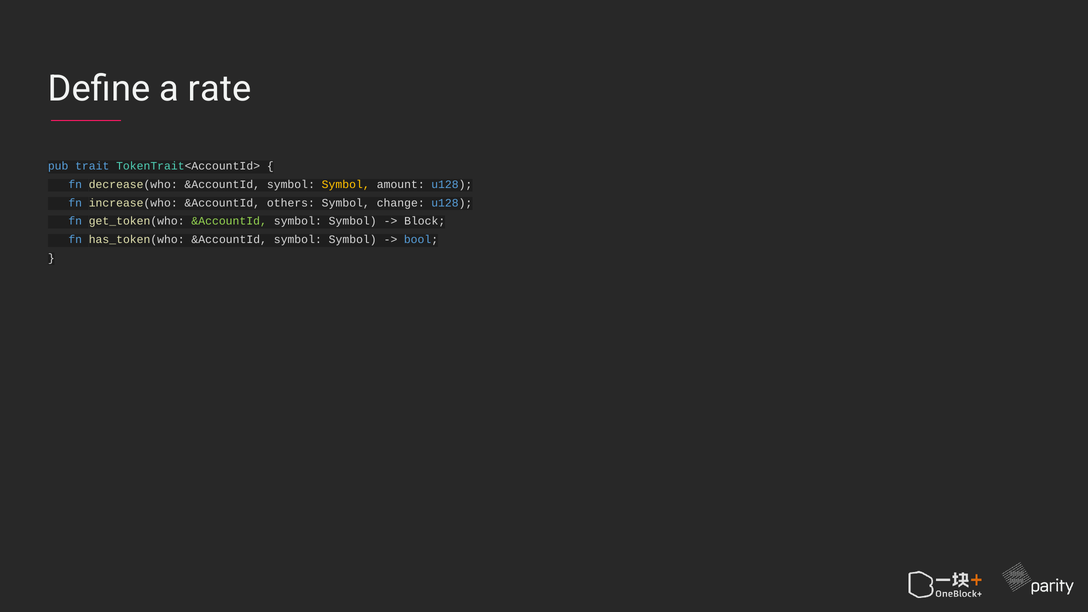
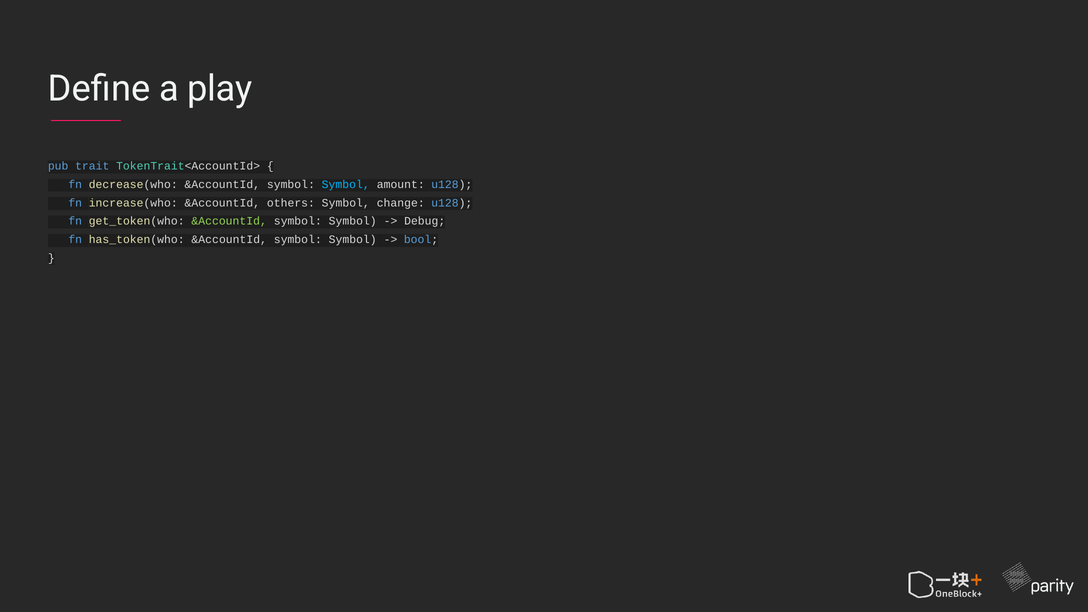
rate: rate -> play (220, 89)
Symbol colour: yellow -> light blue (346, 184)
Block: Block -> Debug (425, 221)
